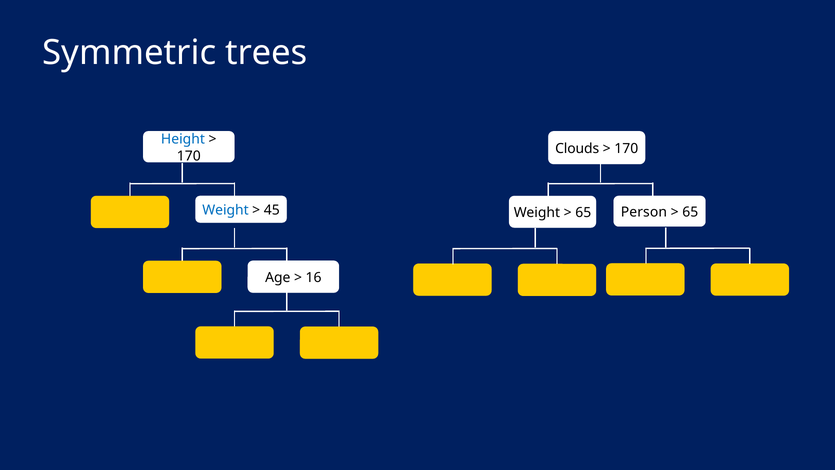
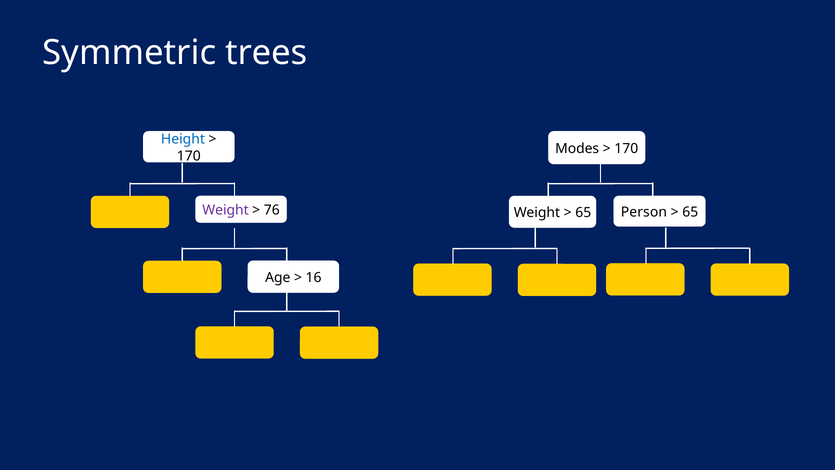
Clouds: Clouds -> Modes (577, 149)
Weight colour: blue -> purple (225, 210)
45: 45 -> 76 (272, 210)
